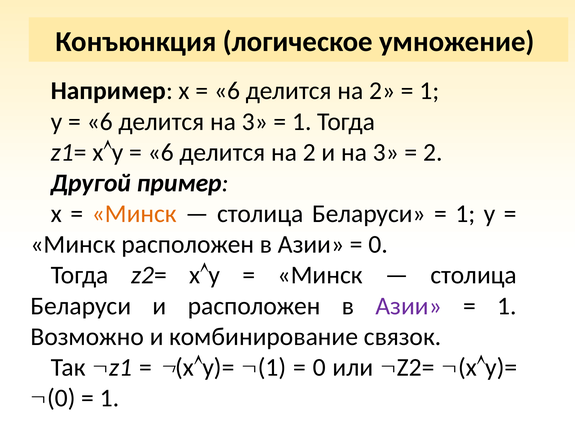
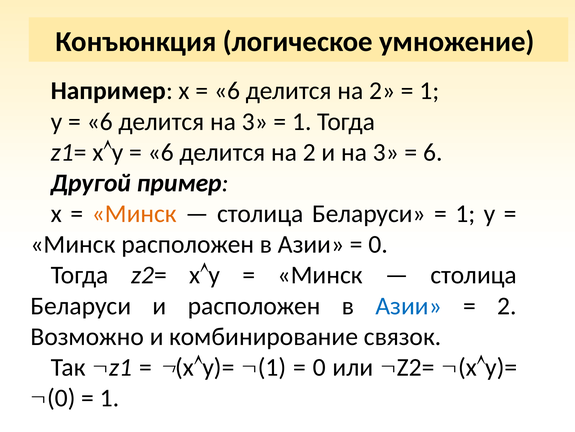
2: 2 -> 6 (433, 152)
Азии colour: purple -> blue (409, 305)
1: 1 -> 2 (507, 305)
